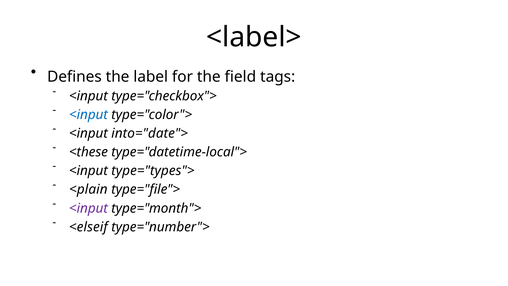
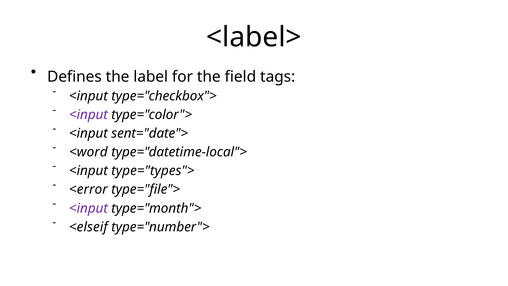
<input colour: blue -> purple (88, 115)
into="date">: into="date"> -> sent="date"> (150, 133)
<these: <these -> <word (88, 152)
<plain: <plain -> <error (88, 189)
